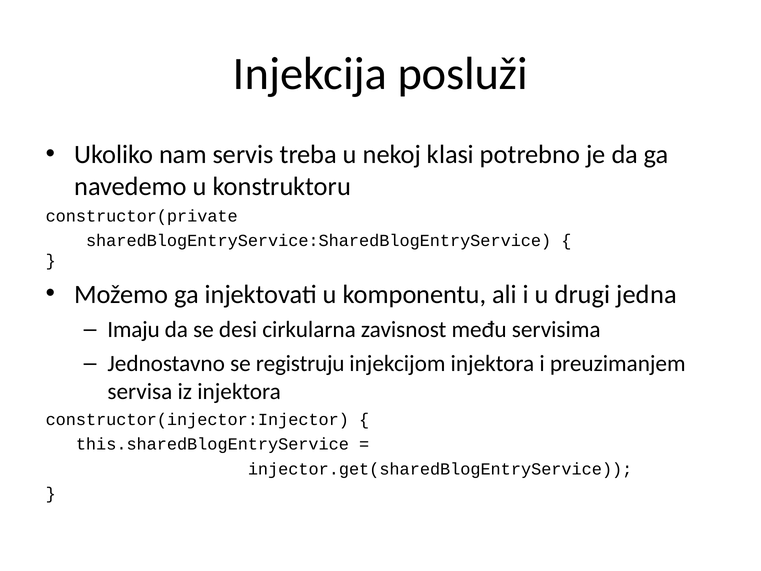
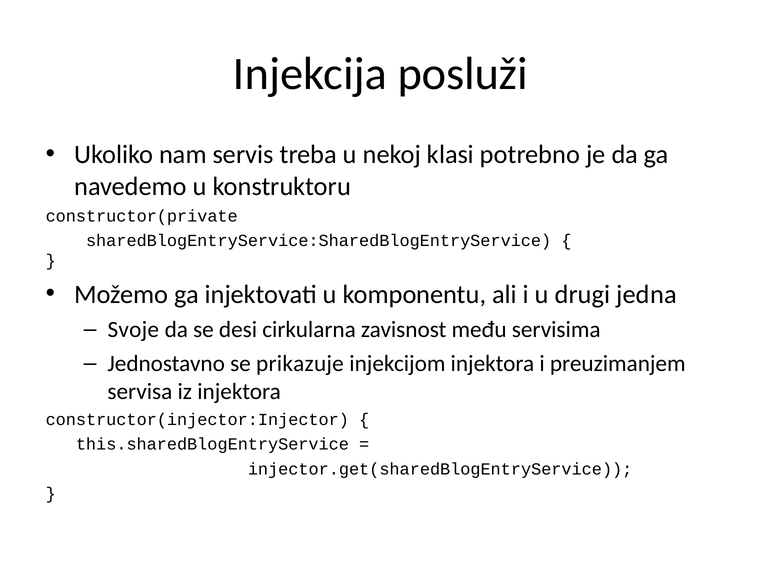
Imaju: Imaju -> Svoje (133, 330)
registruju: registruju -> prikazuje (300, 363)
